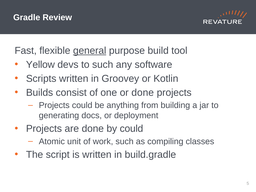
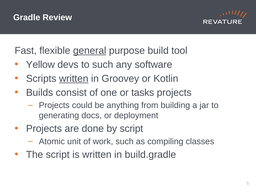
written underline: none -> present (74, 79)
or done: done -> tasks (143, 93)
by could: could -> script (131, 129)
